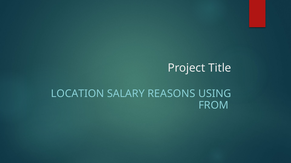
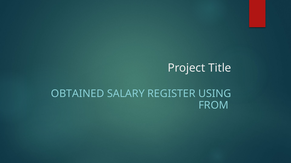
LOCATION: LOCATION -> OBTAINED (78, 94)
REASONS: REASONS -> REGISTER (171, 94)
